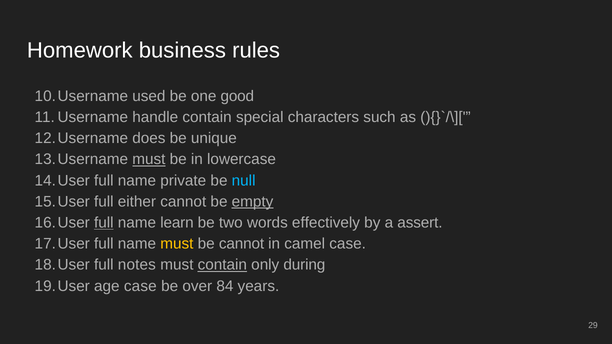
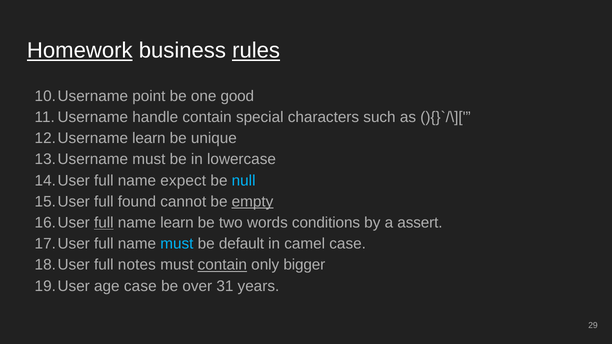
Homework underline: none -> present (80, 51)
rules underline: none -> present (256, 51)
used: used -> point (149, 96)
does: does -> learn (149, 138)
must underline: present -> none (149, 160)
private: private -> expect (183, 181)
either: either -> found (137, 202)
effectively: effectively -> conditions (326, 223)
must colour: yellow -> light blue (177, 244)
be cannot: cannot -> default (242, 244)
during: during -> bigger (304, 265)
84: 84 -> 31 (225, 286)
